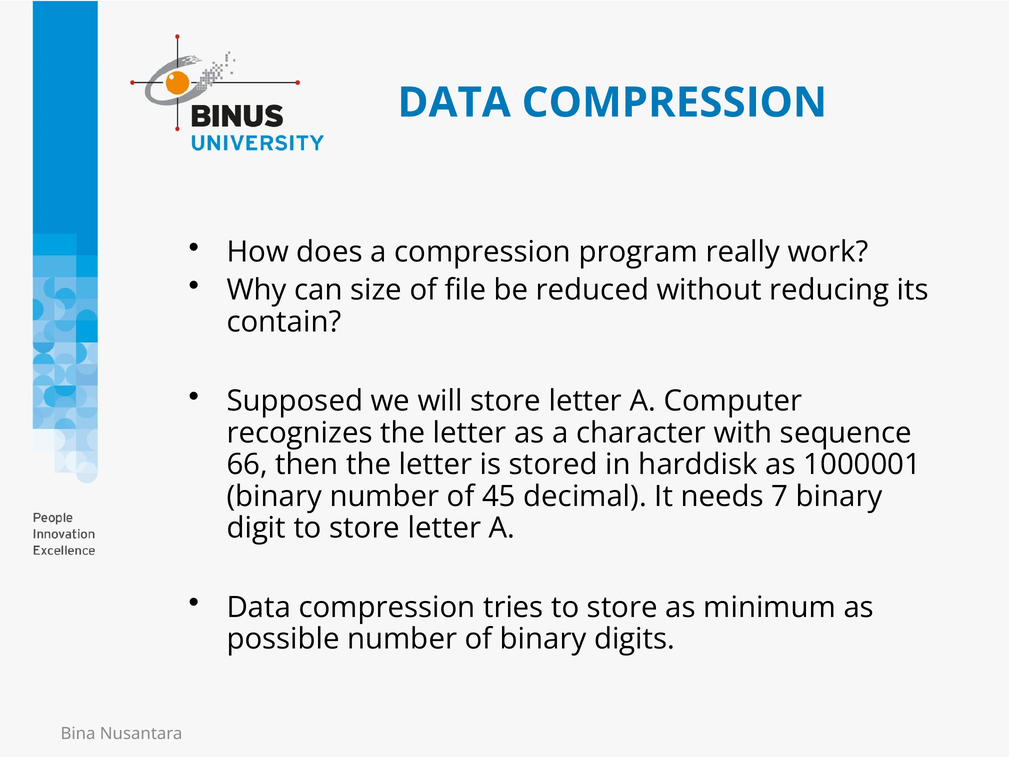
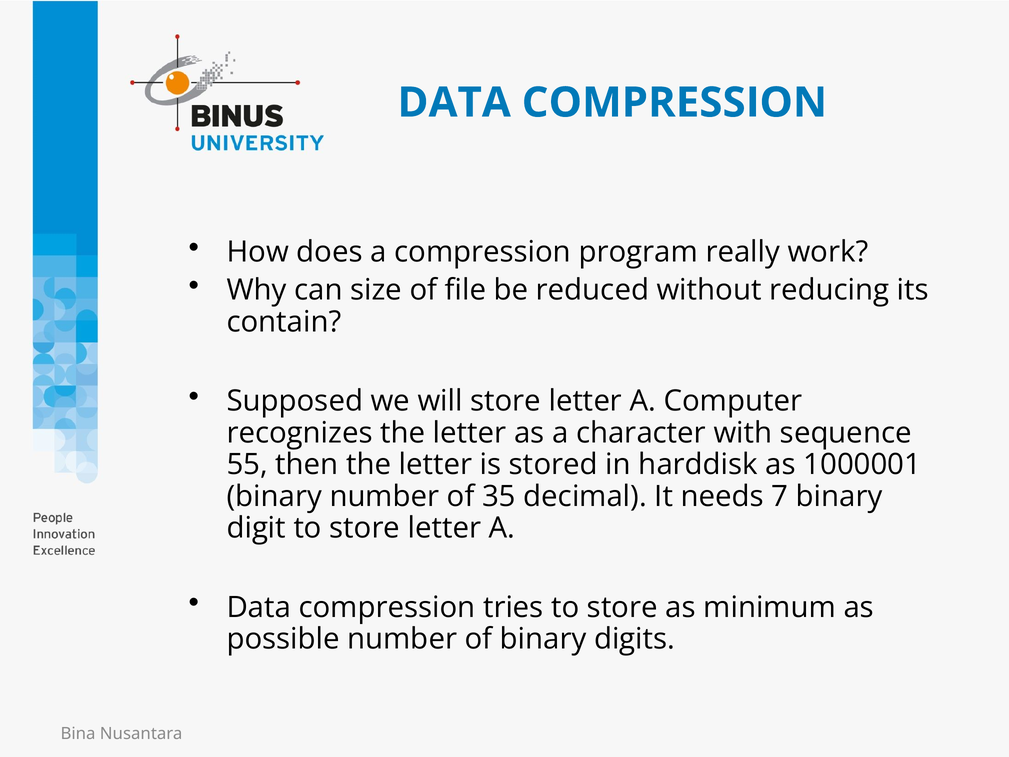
66: 66 -> 55 (247, 465)
45: 45 -> 35 (499, 496)
